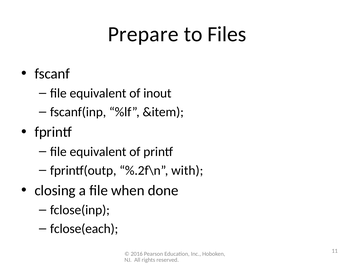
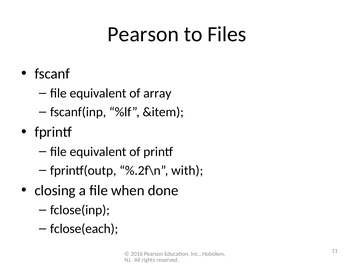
Prepare: Prepare -> Pearson (143, 34)
inout: inout -> array (157, 93)
